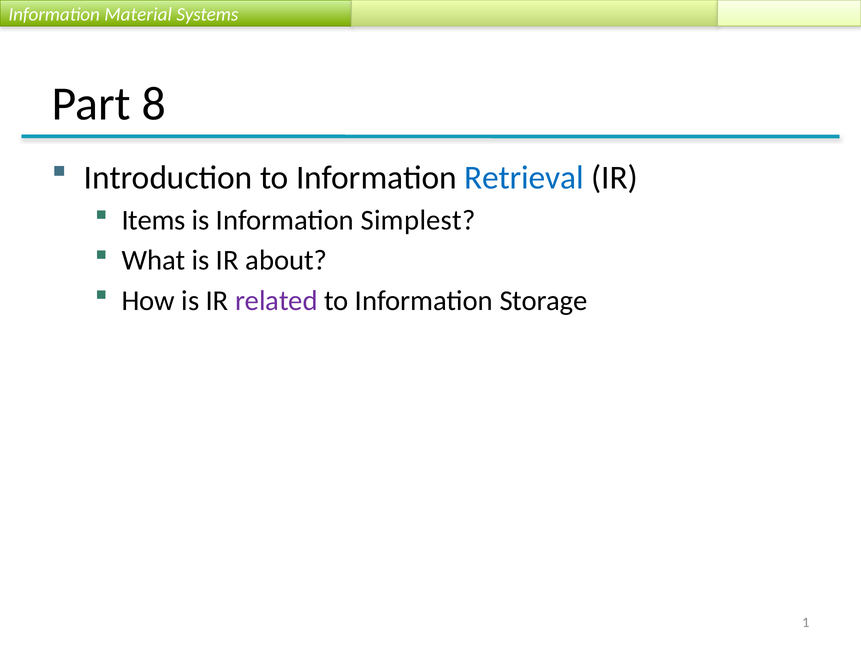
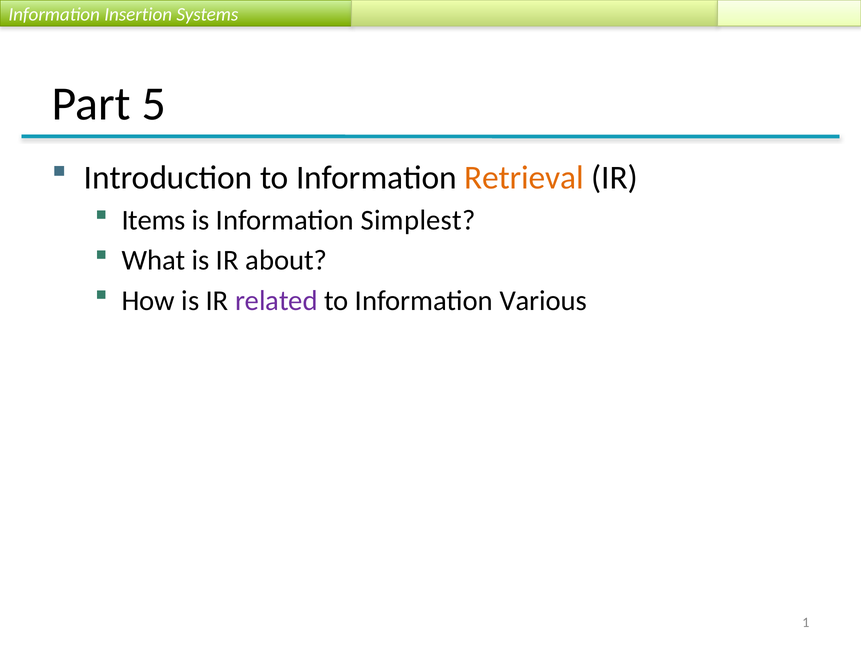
Material: Material -> Insertion (138, 14)
8: 8 -> 5 (154, 104)
Retrieval colour: blue -> orange (524, 177)
Storage: Storage -> Various (543, 300)
